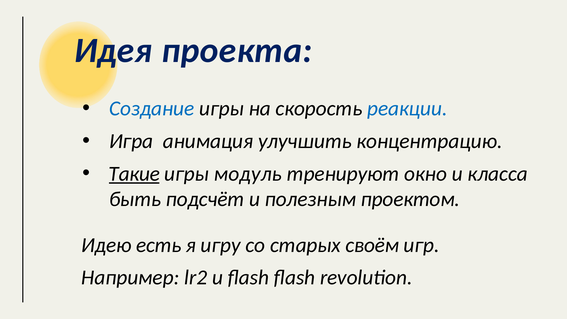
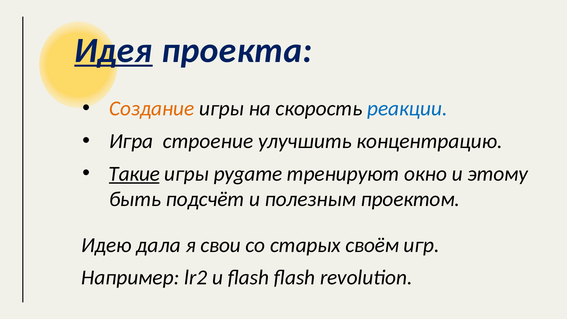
Идея underline: none -> present (113, 50)
Создание colour: blue -> orange (152, 109)
анимация: анимация -> строение (208, 141)
модуль: модуль -> pygame (248, 174)
класса: класса -> этому (498, 174)
есть: есть -> дала (159, 245)
игру: игру -> свои (221, 245)
